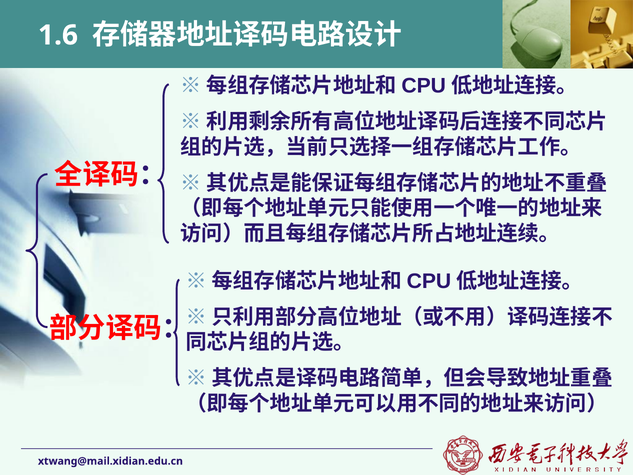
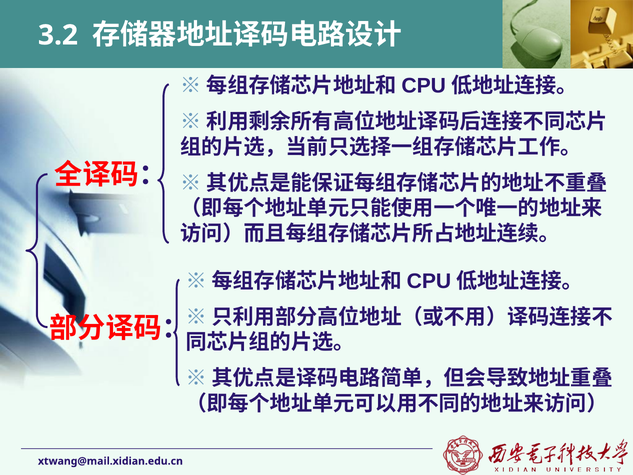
1.6: 1.6 -> 3.2 (58, 35)
